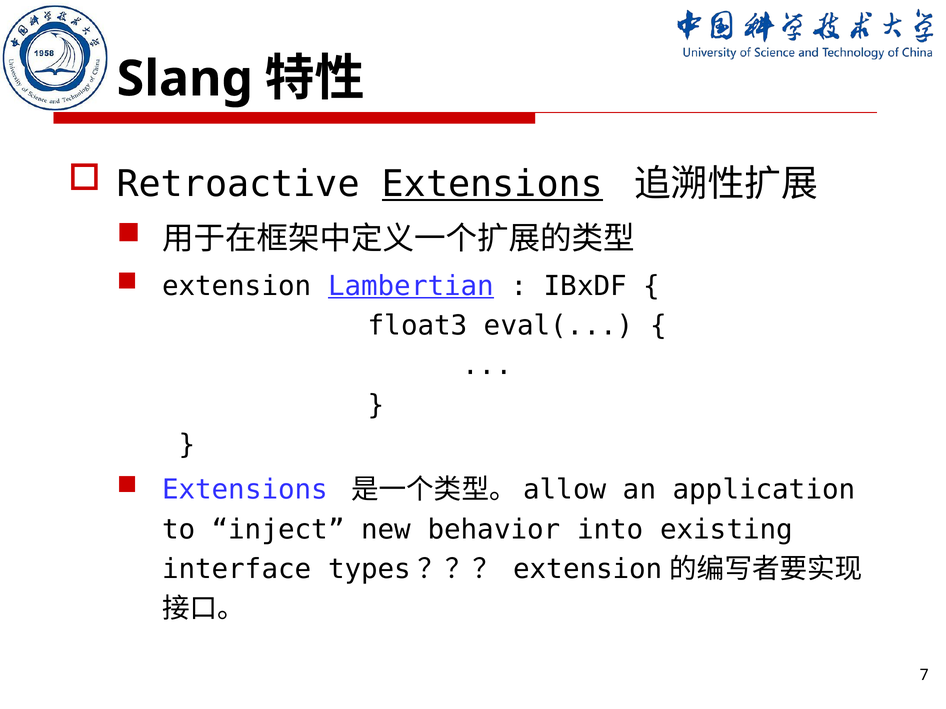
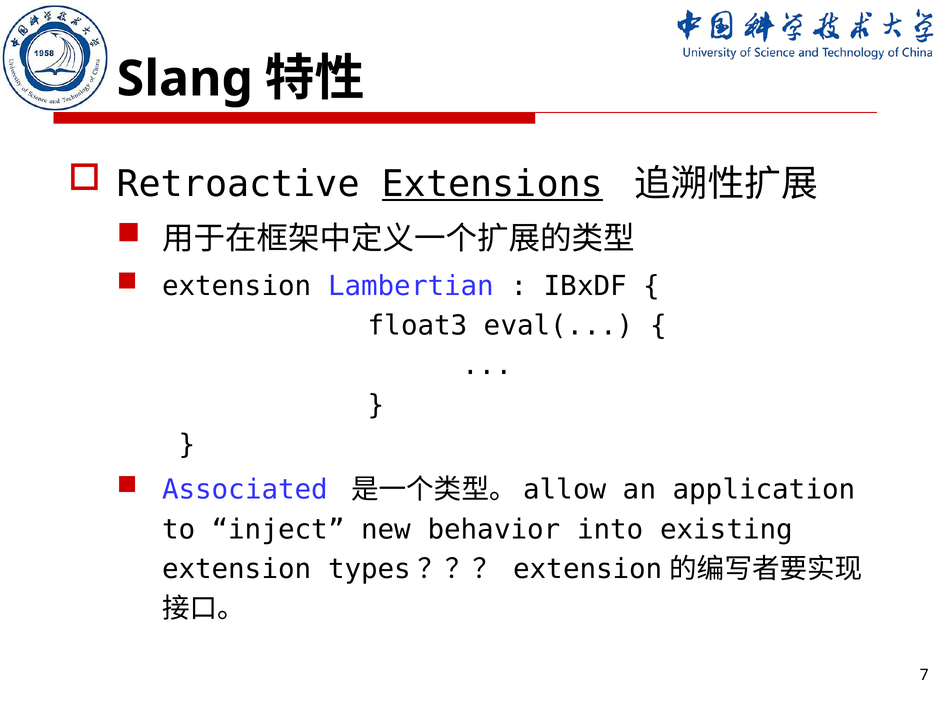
Lambertian underline: present -> none (411, 286)
Extensions: Extensions -> Associated (245, 490)
interface: interface -> extension (237, 570)
